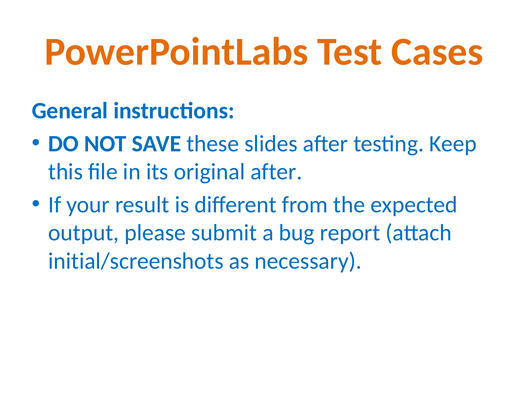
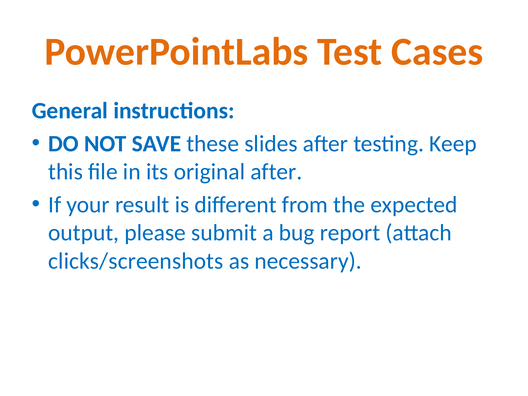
initial/screenshots: initial/screenshots -> clicks/screenshots (136, 261)
